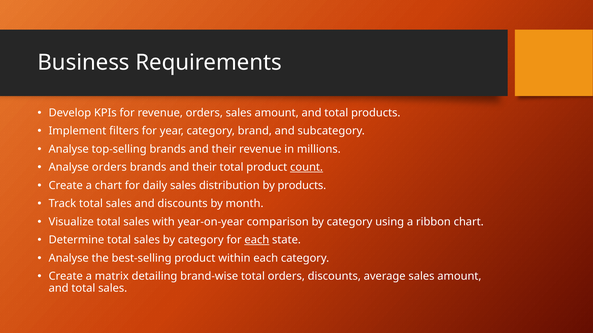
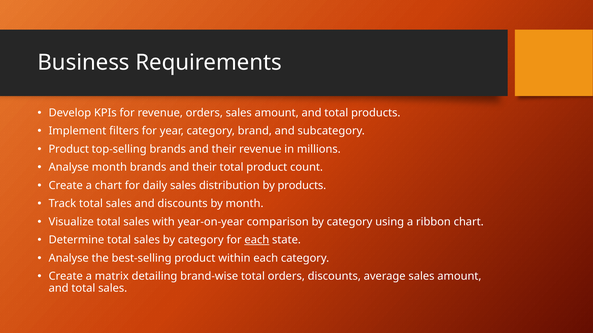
Analyse: Analyse -> Product (69, 149)
Analyse orders: orders -> month (109, 168)
count underline: present -> none (307, 168)
